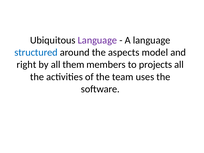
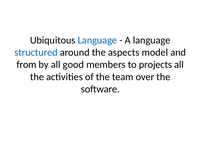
Language colour: purple -> blue (97, 40)
right: right -> from (27, 65)
them: them -> good (73, 65)
uses: uses -> over (145, 77)
